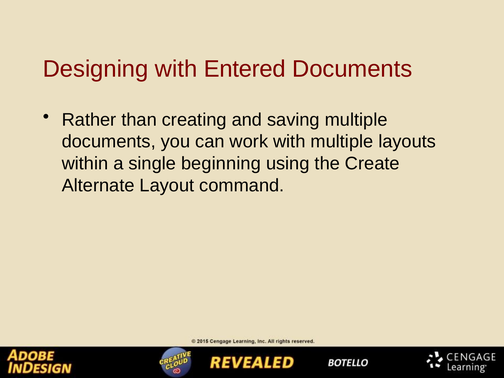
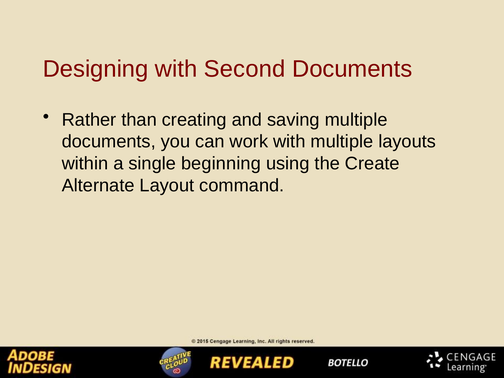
Entered: Entered -> Second (245, 69)
